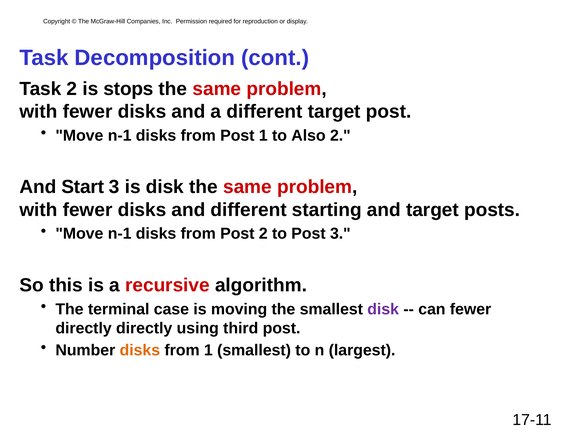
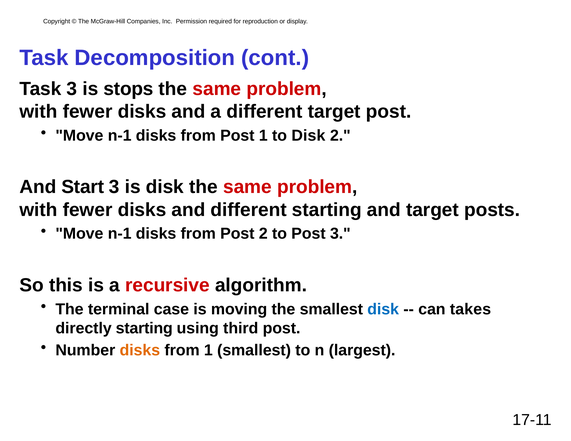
Task 2: 2 -> 3 (72, 89)
to Also: Also -> Disk (308, 136)
disk colour: purple -> blue (383, 309)
can fewer: fewer -> takes (470, 309)
directly directly: directly -> starting (144, 328)
